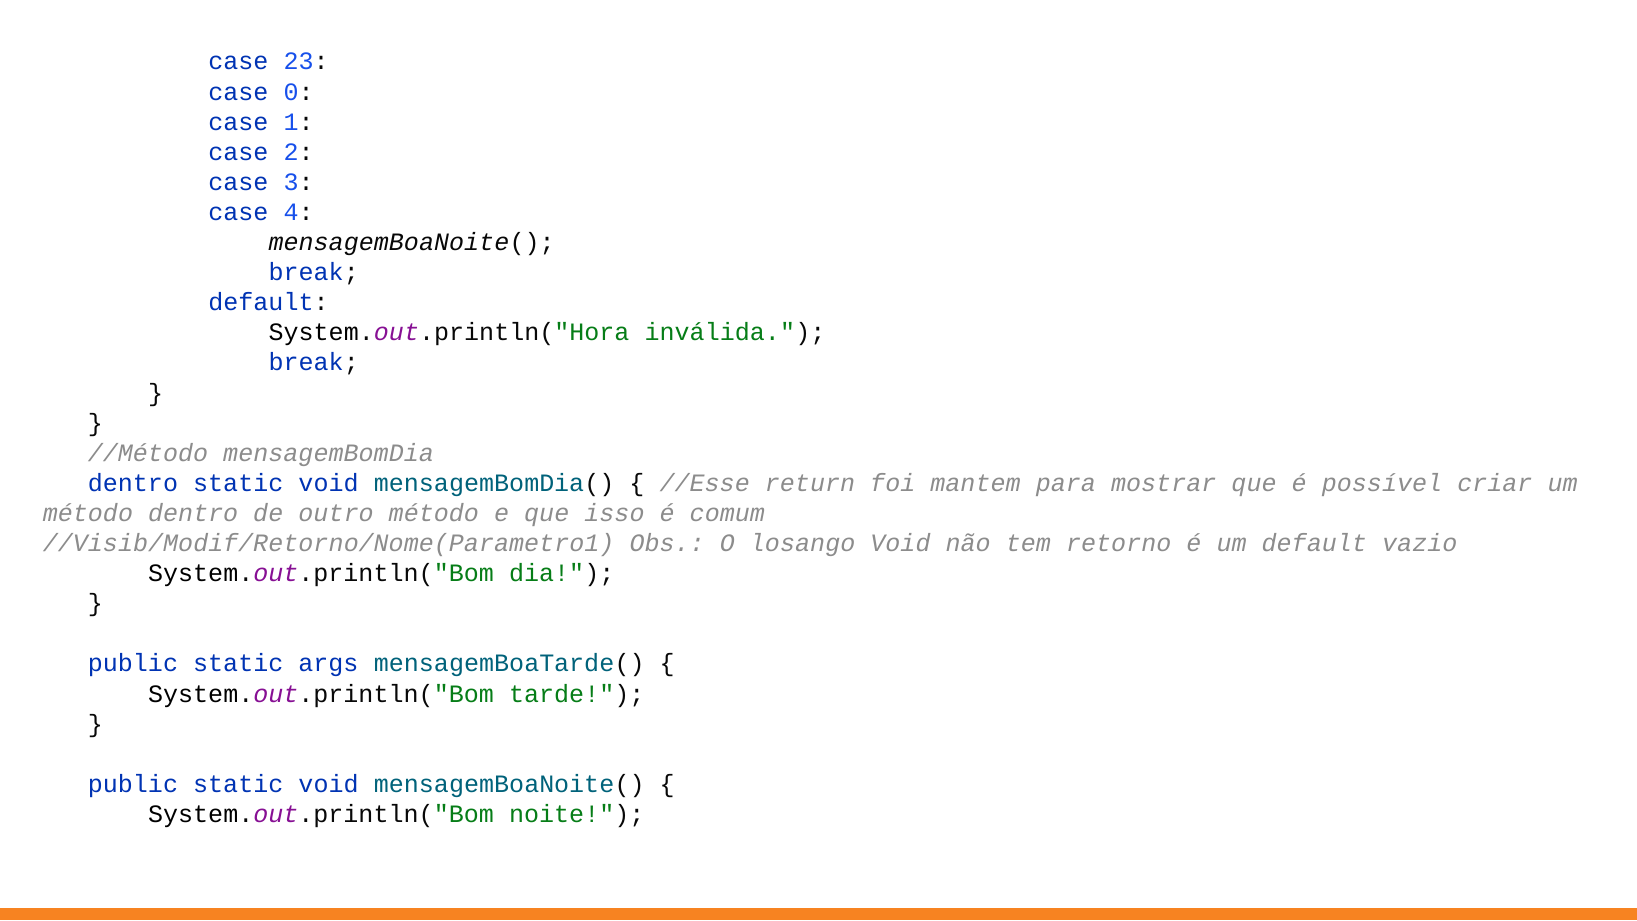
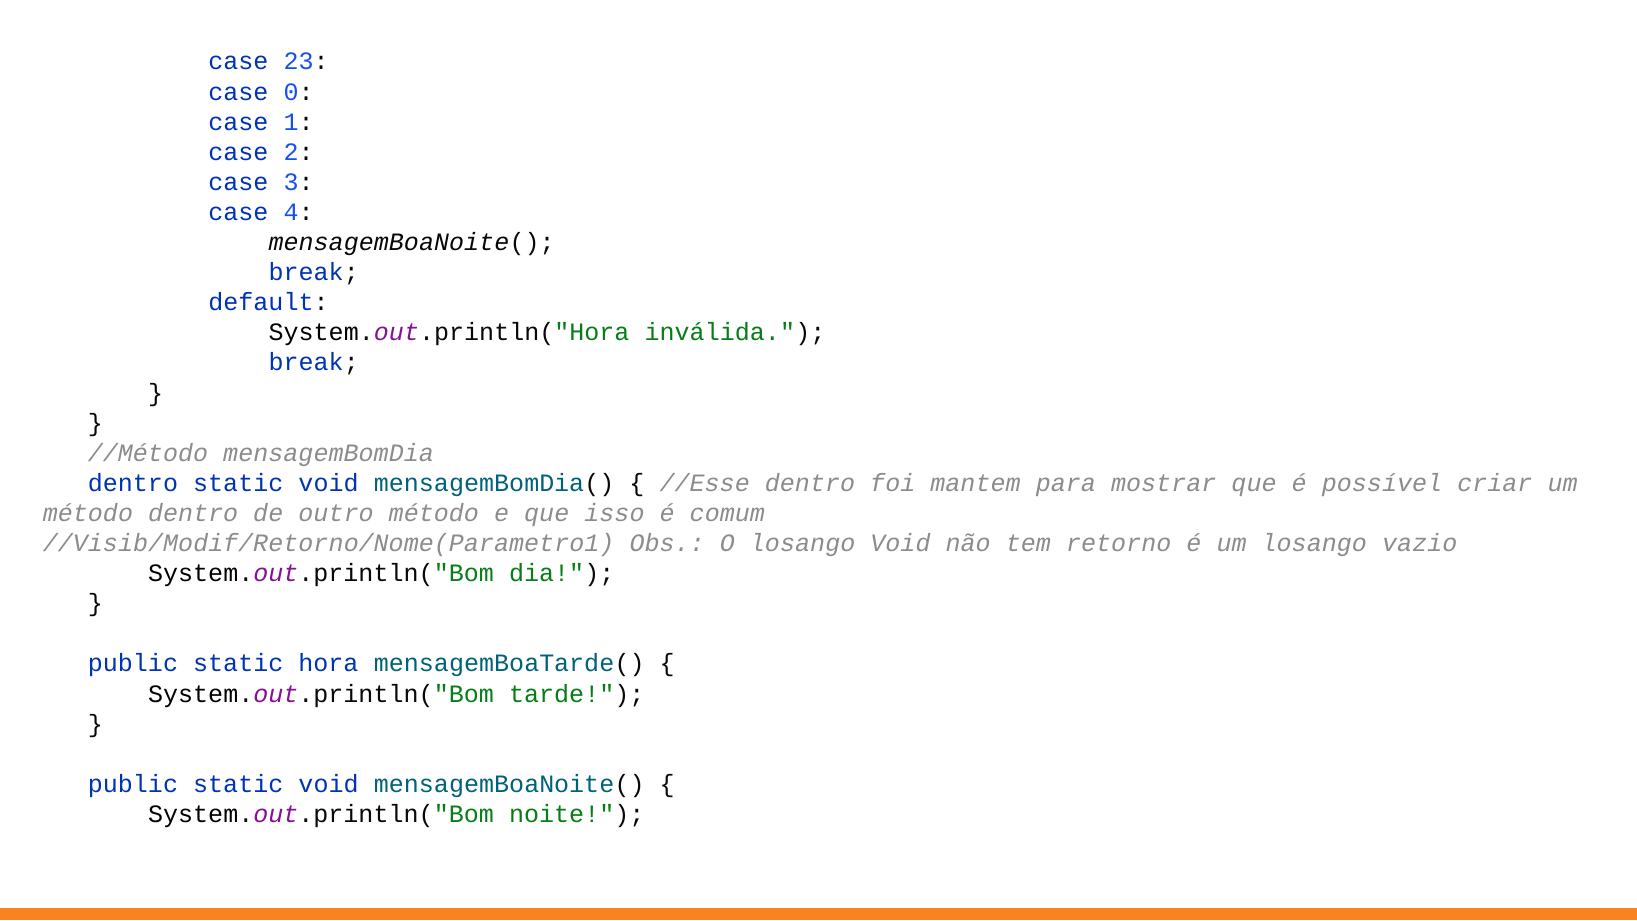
//Esse return: return -> dentro (810, 483)
um default: default -> losango (1314, 543)
args: args -> hora (328, 664)
